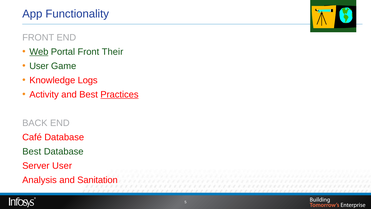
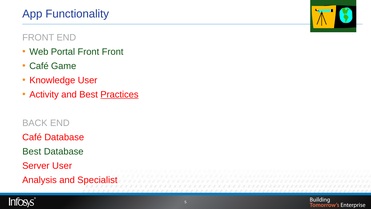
Web underline: present -> none (39, 52)
Front Their: Their -> Front (113, 52)
User: User -> Café (39, 66)
Knowledge Logs: Logs -> User (88, 80)
Sanitation: Sanitation -> Specialist (97, 180)
